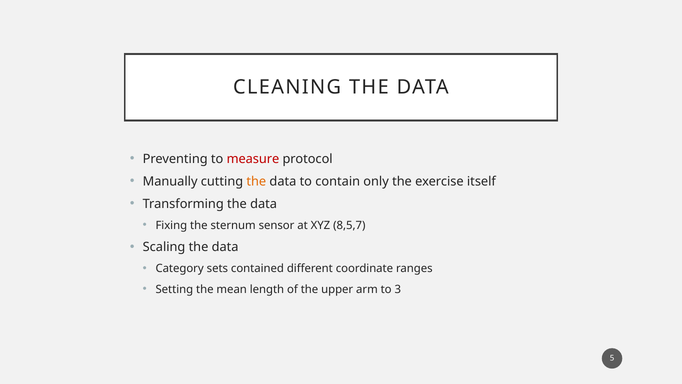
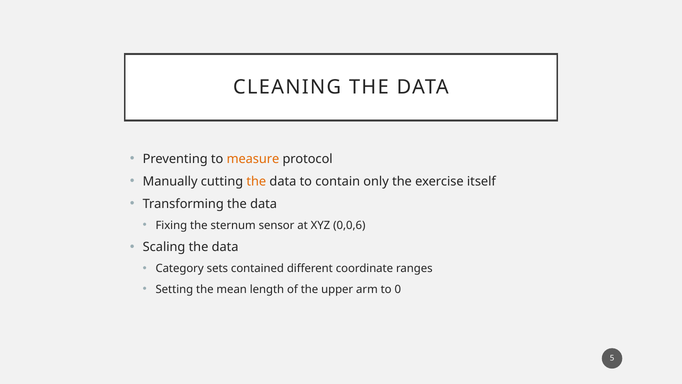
measure colour: red -> orange (253, 159)
8,5,7: 8,5,7 -> 0,0,6 (349, 225)
3: 3 -> 0 (398, 289)
